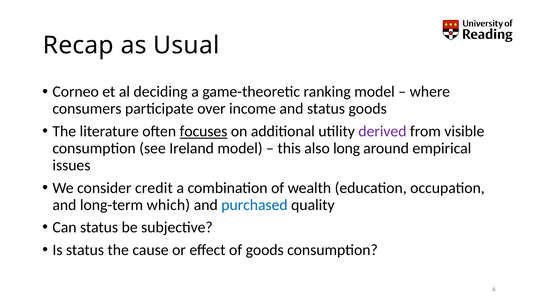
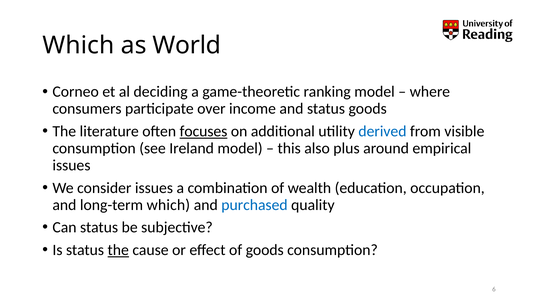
Recap: Recap -> Which (78, 45)
Usual: Usual -> World (187, 45)
derived colour: purple -> blue (382, 131)
long: long -> plus (346, 148)
consider credit: credit -> issues (154, 188)
the underline: none -> present (118, 250)
